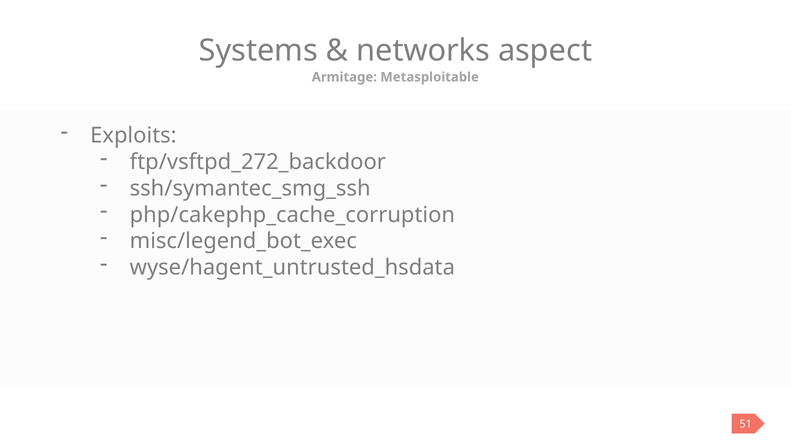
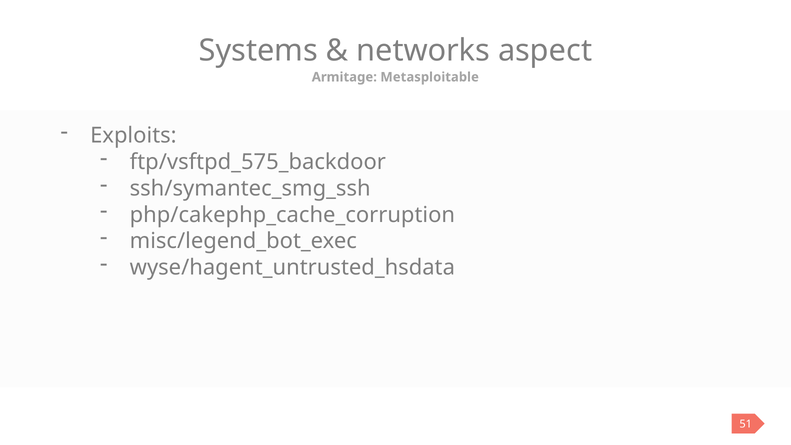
ftp/vsftpd_272_backdoor: ftp/vsftpd_272_backdoor -> ftp/vsftpd_575_backdoor (258, 162)
